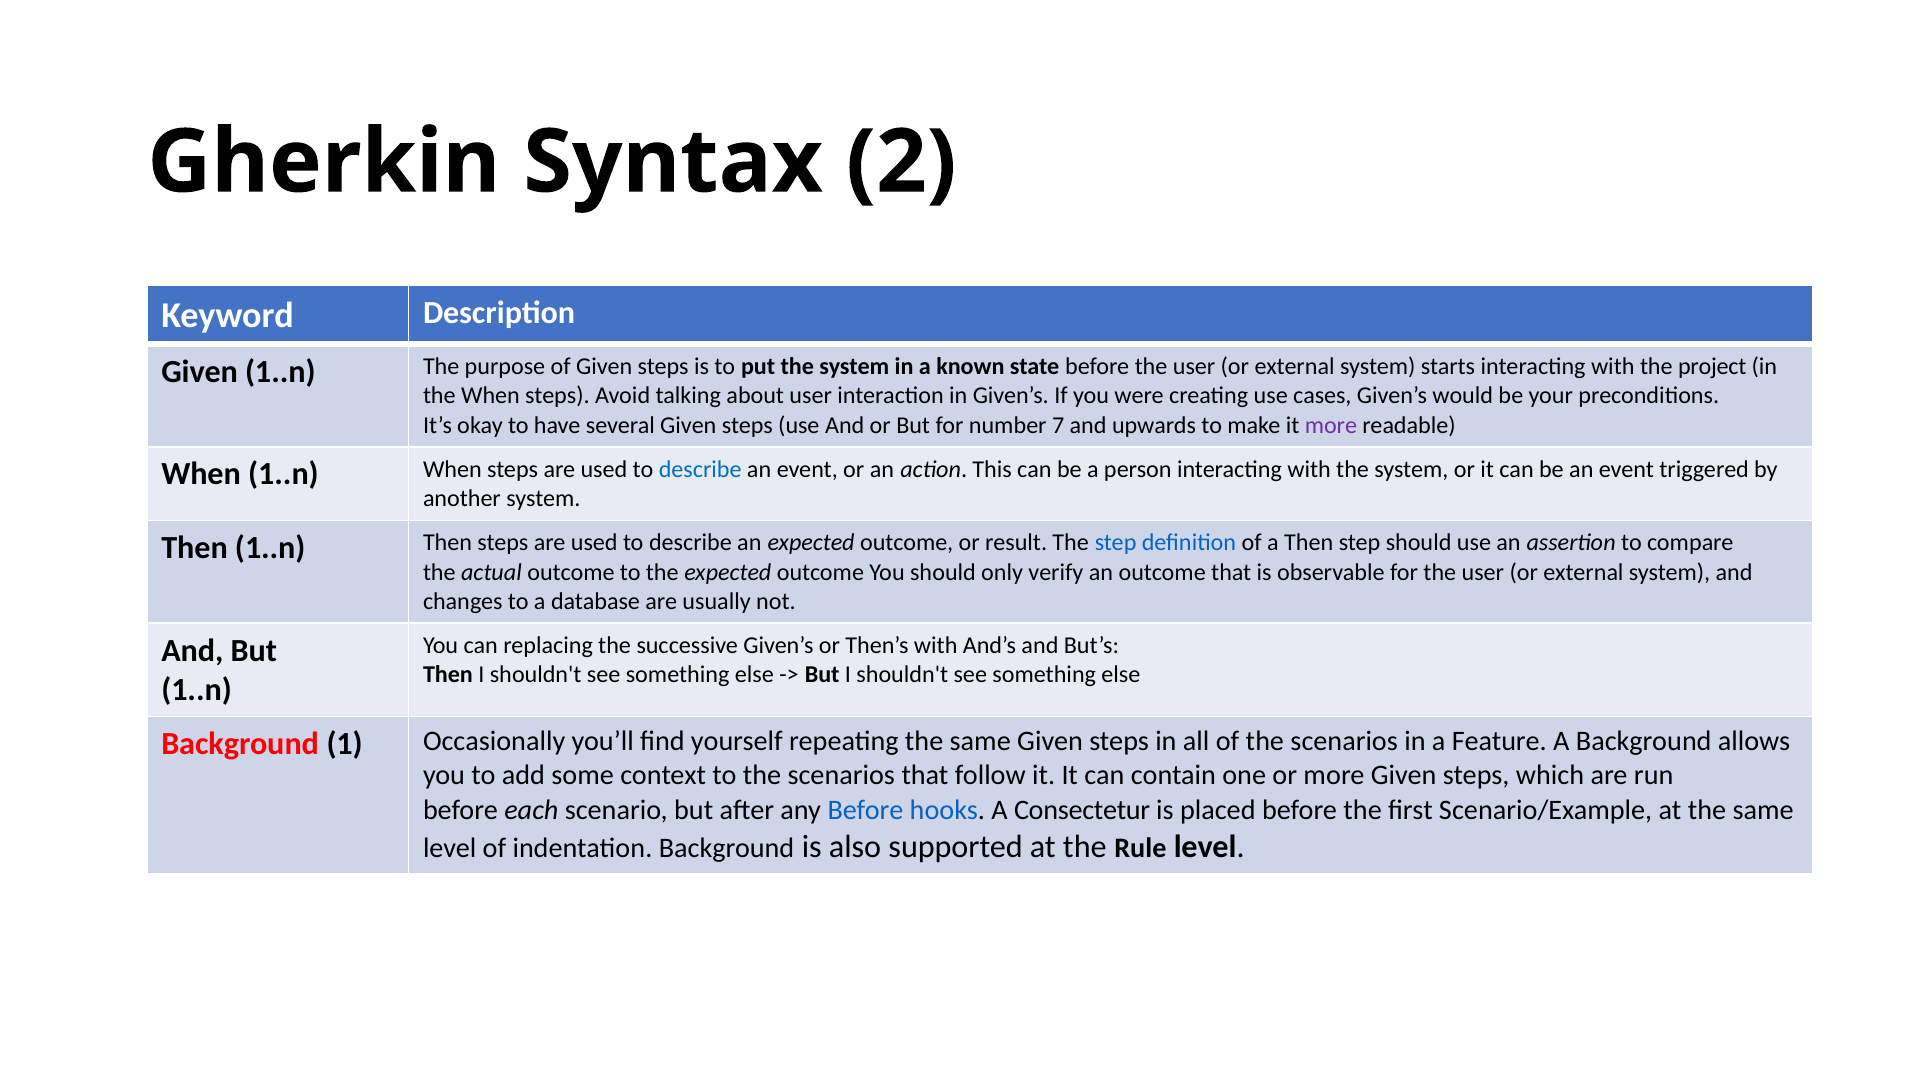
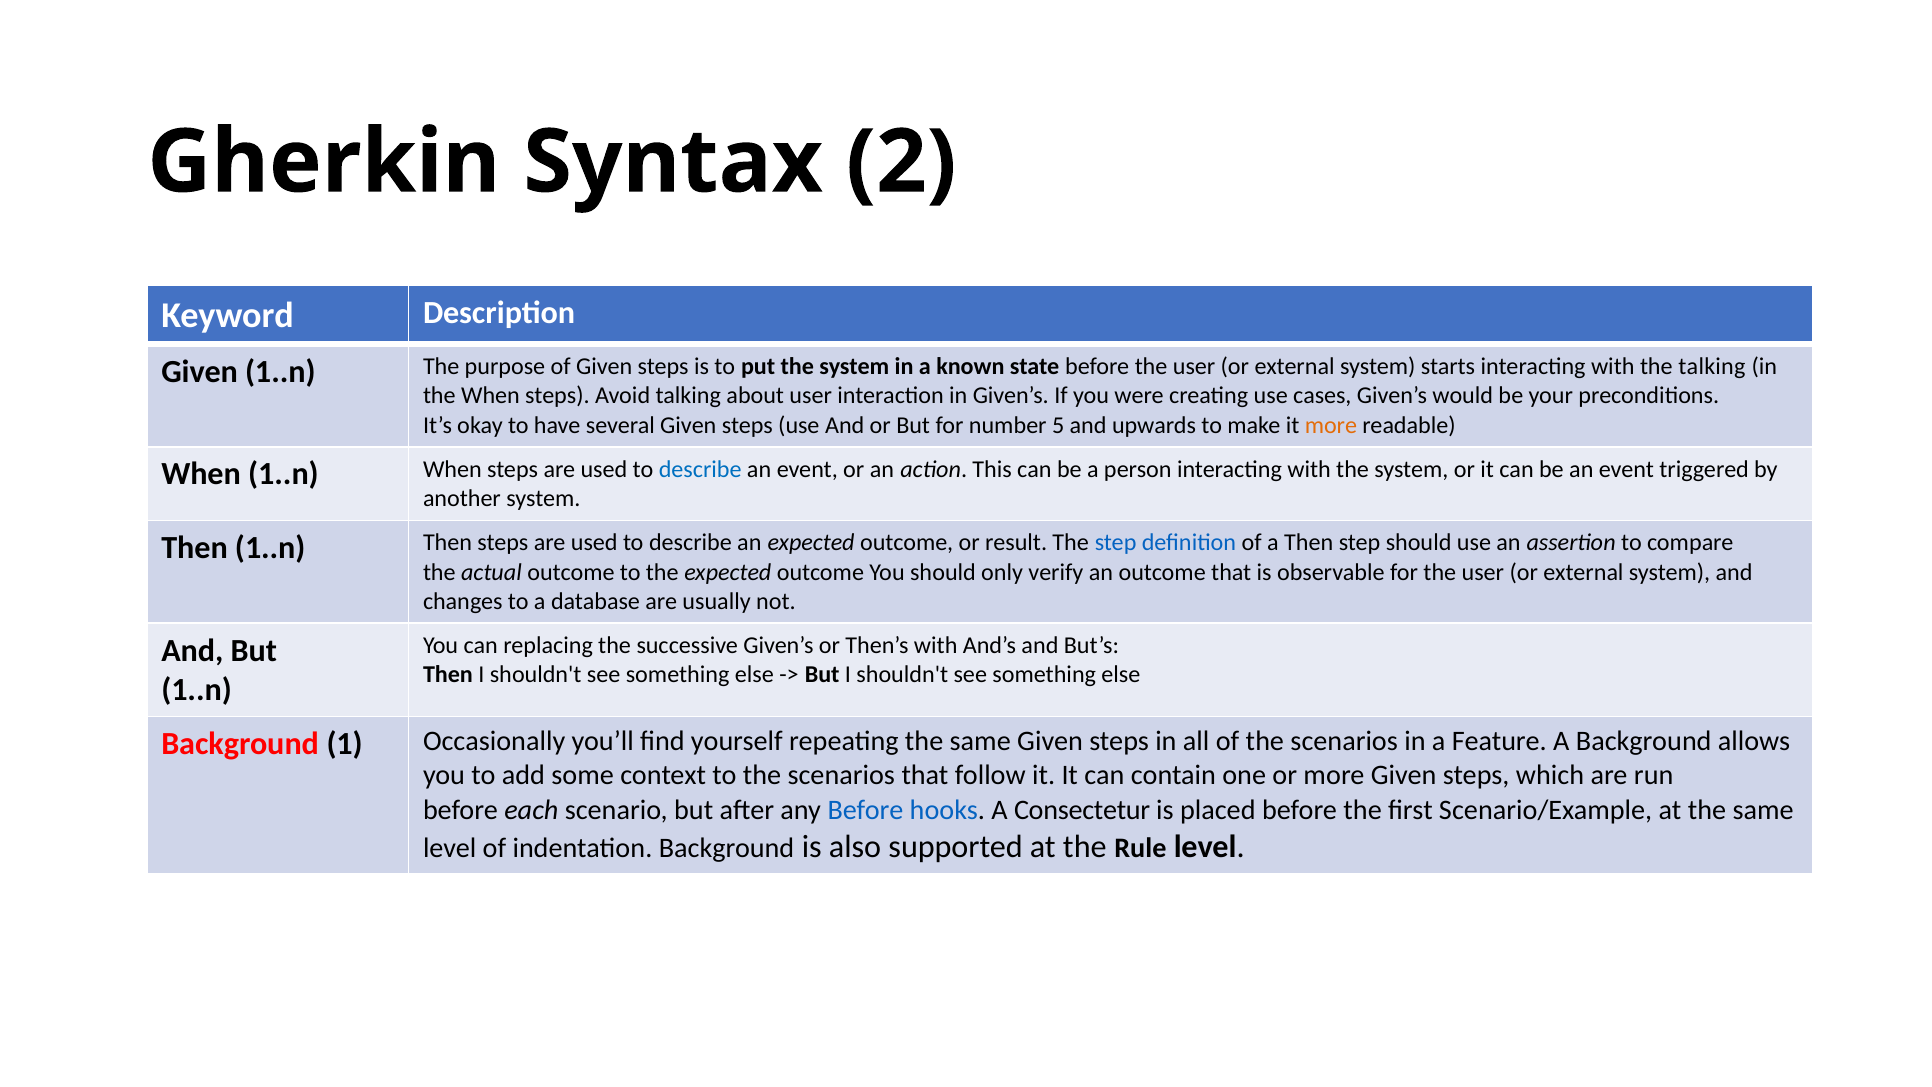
the project: project -> talking (1712, 366)
7: 7 -> 5 (1058, 425)
more colour: purple -> orange (1331, 425)
